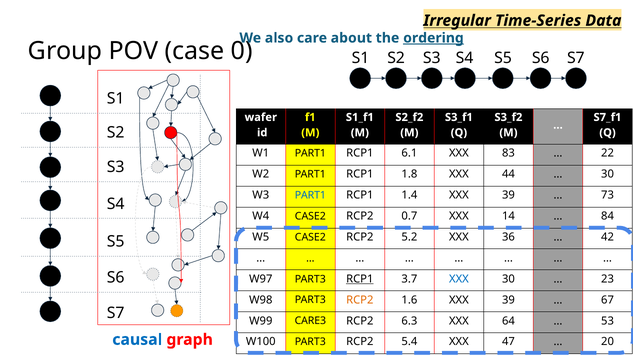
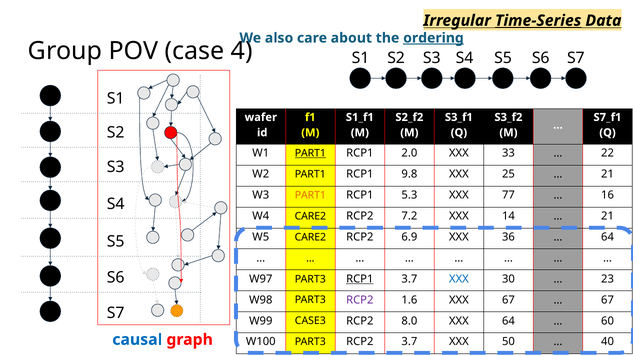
Time-Series underline: none -> present (538, 21)
0: 0 -> 4 (242, 51)
PART1 underline: none -> present (310, 153)
6.1: 6.1 -> 2.0 (409, 153)
83: 83 -> 33 (508, 153)
1.8: 1.8 -> 9.8 (409, 174)
44: 44 -> 25 (508, 174)
30: 30 -> 21 (608, 174)
PART1 colour: blue -> orange (310, 195)
1.4: 1.4 -> 5.3 (409, 195)
39: 39 -> 77 (508, 195)
73: 73 -> 16 (608, 195)
W4 CASE2: CASE2 -> CARE2 (310, 216)
0.7: 0.7 -> 7.2 (409, 216)
84: 84 -> 21 (608, 216)
W5 CASE2: CASE2 -> CARE2 (310, 237)
5.2: 5.2 -> 6.9 (409, 237)
42: 42 -> 64 (608, 237)
RCP2 colour: orange -> purple (360, 300)
1.6 XXX 39: 39 -> 67 (508, 300)
CARE3: CARE3 -> CASE3 (310, 321)
6.3: 6.3 -> 8.0 (409, 321)
53: 53 -> 60 (608, 321)
RCP2 5.4: 5.4 -> 3.7 (409, 342)
47: 47 -> 50 (508, 342)
20: 20 -> 40 (608, 342)
